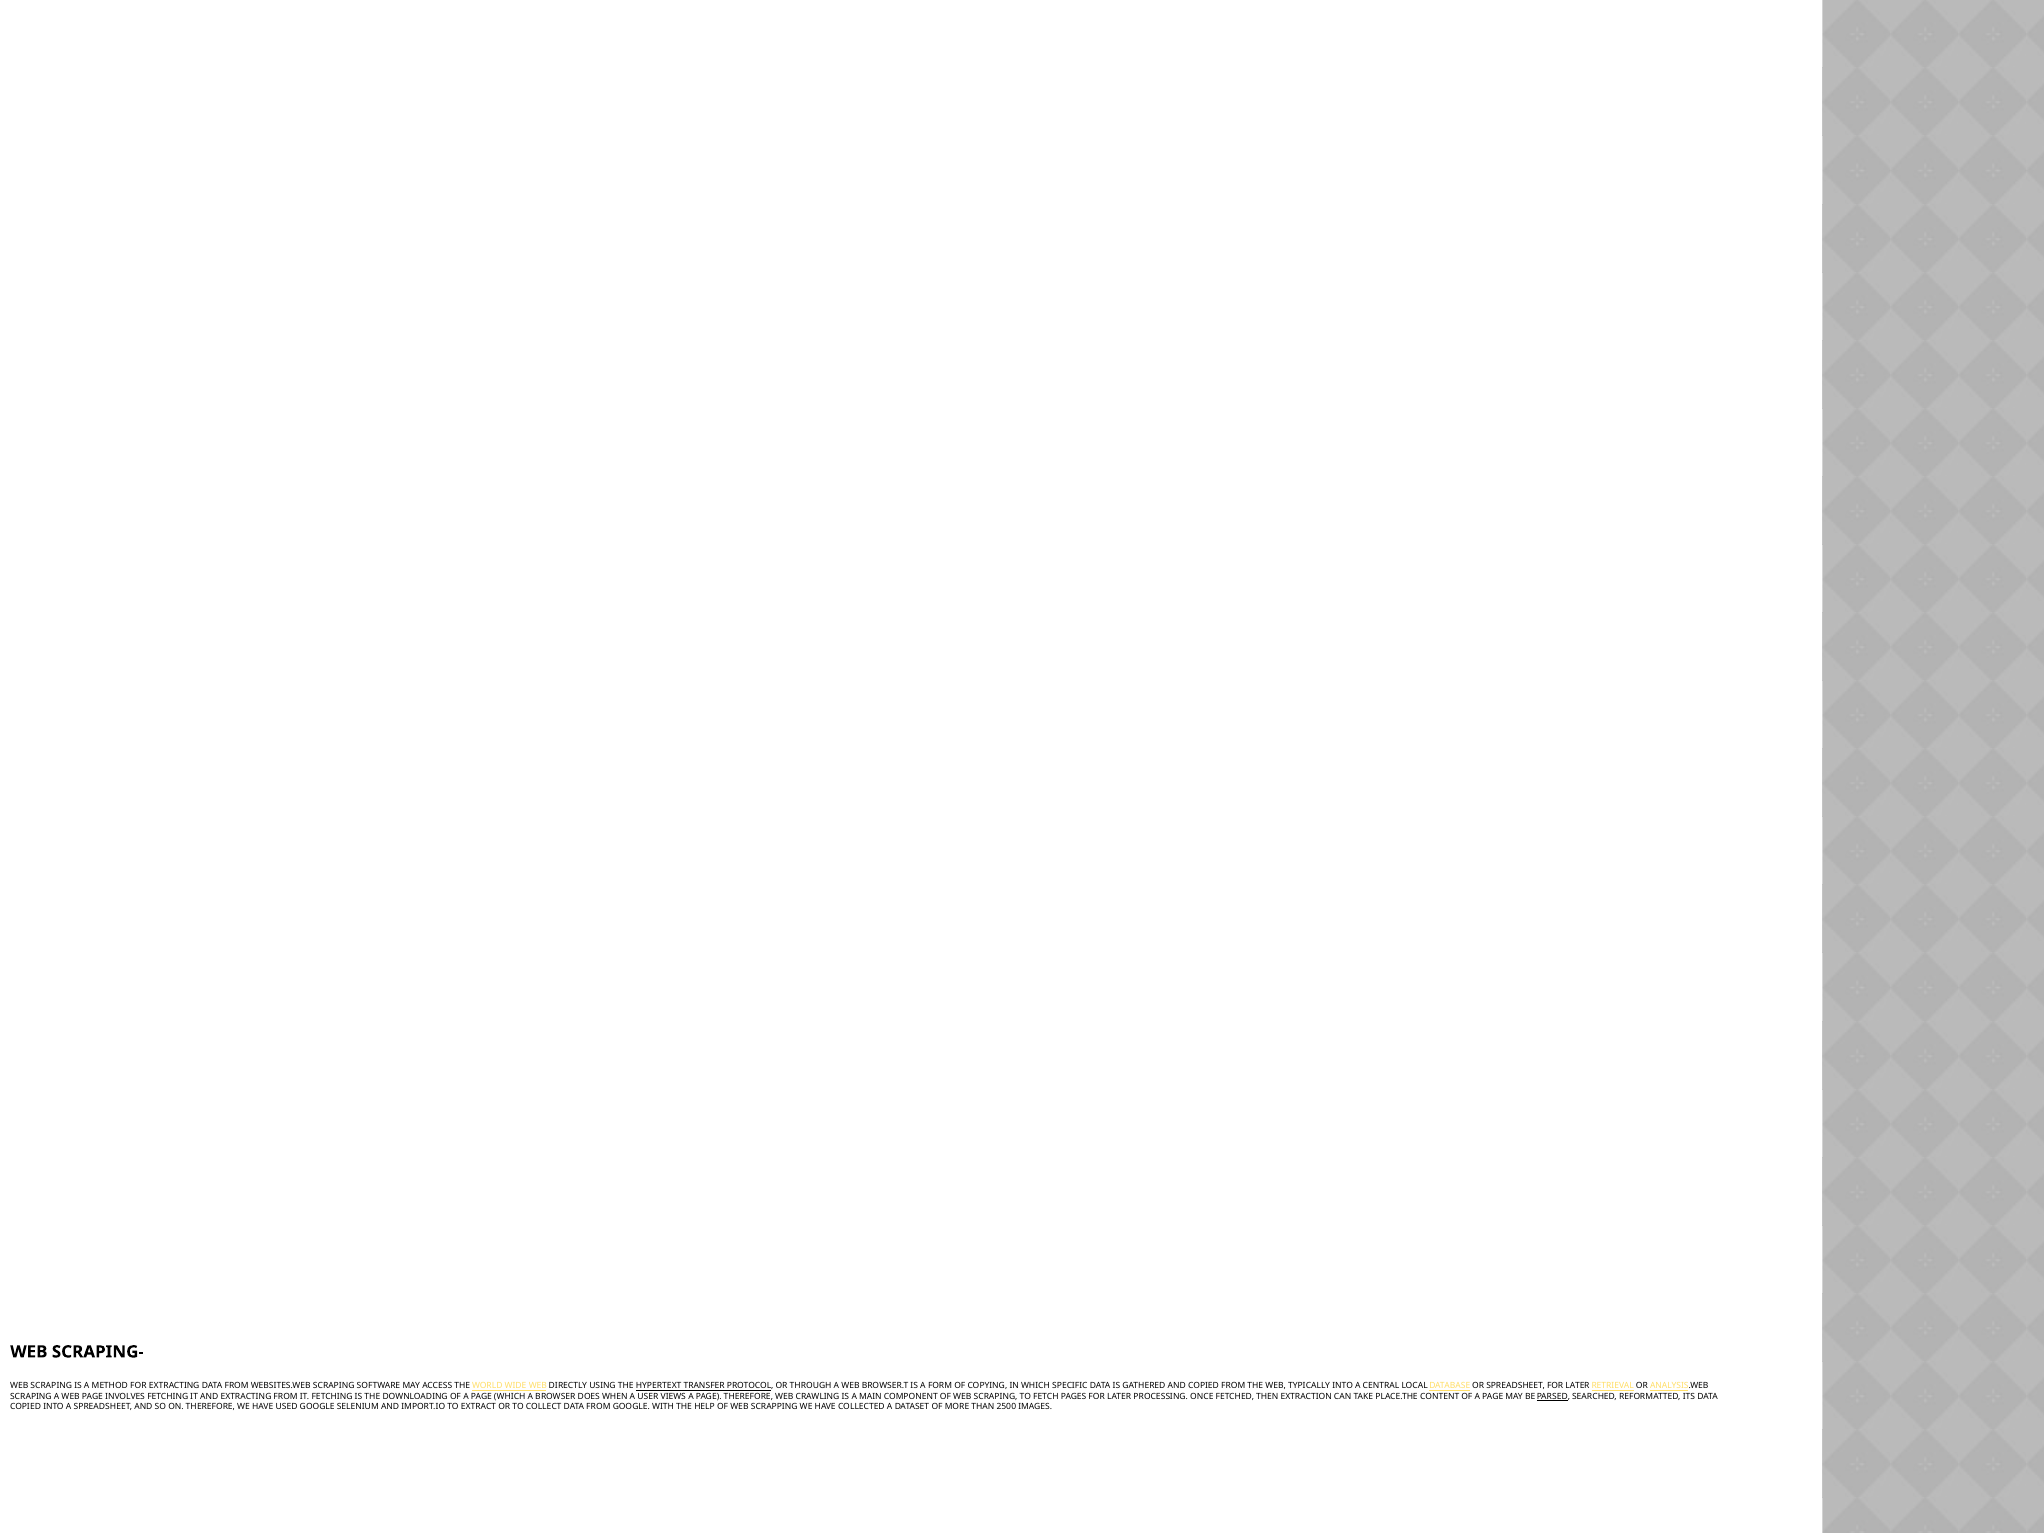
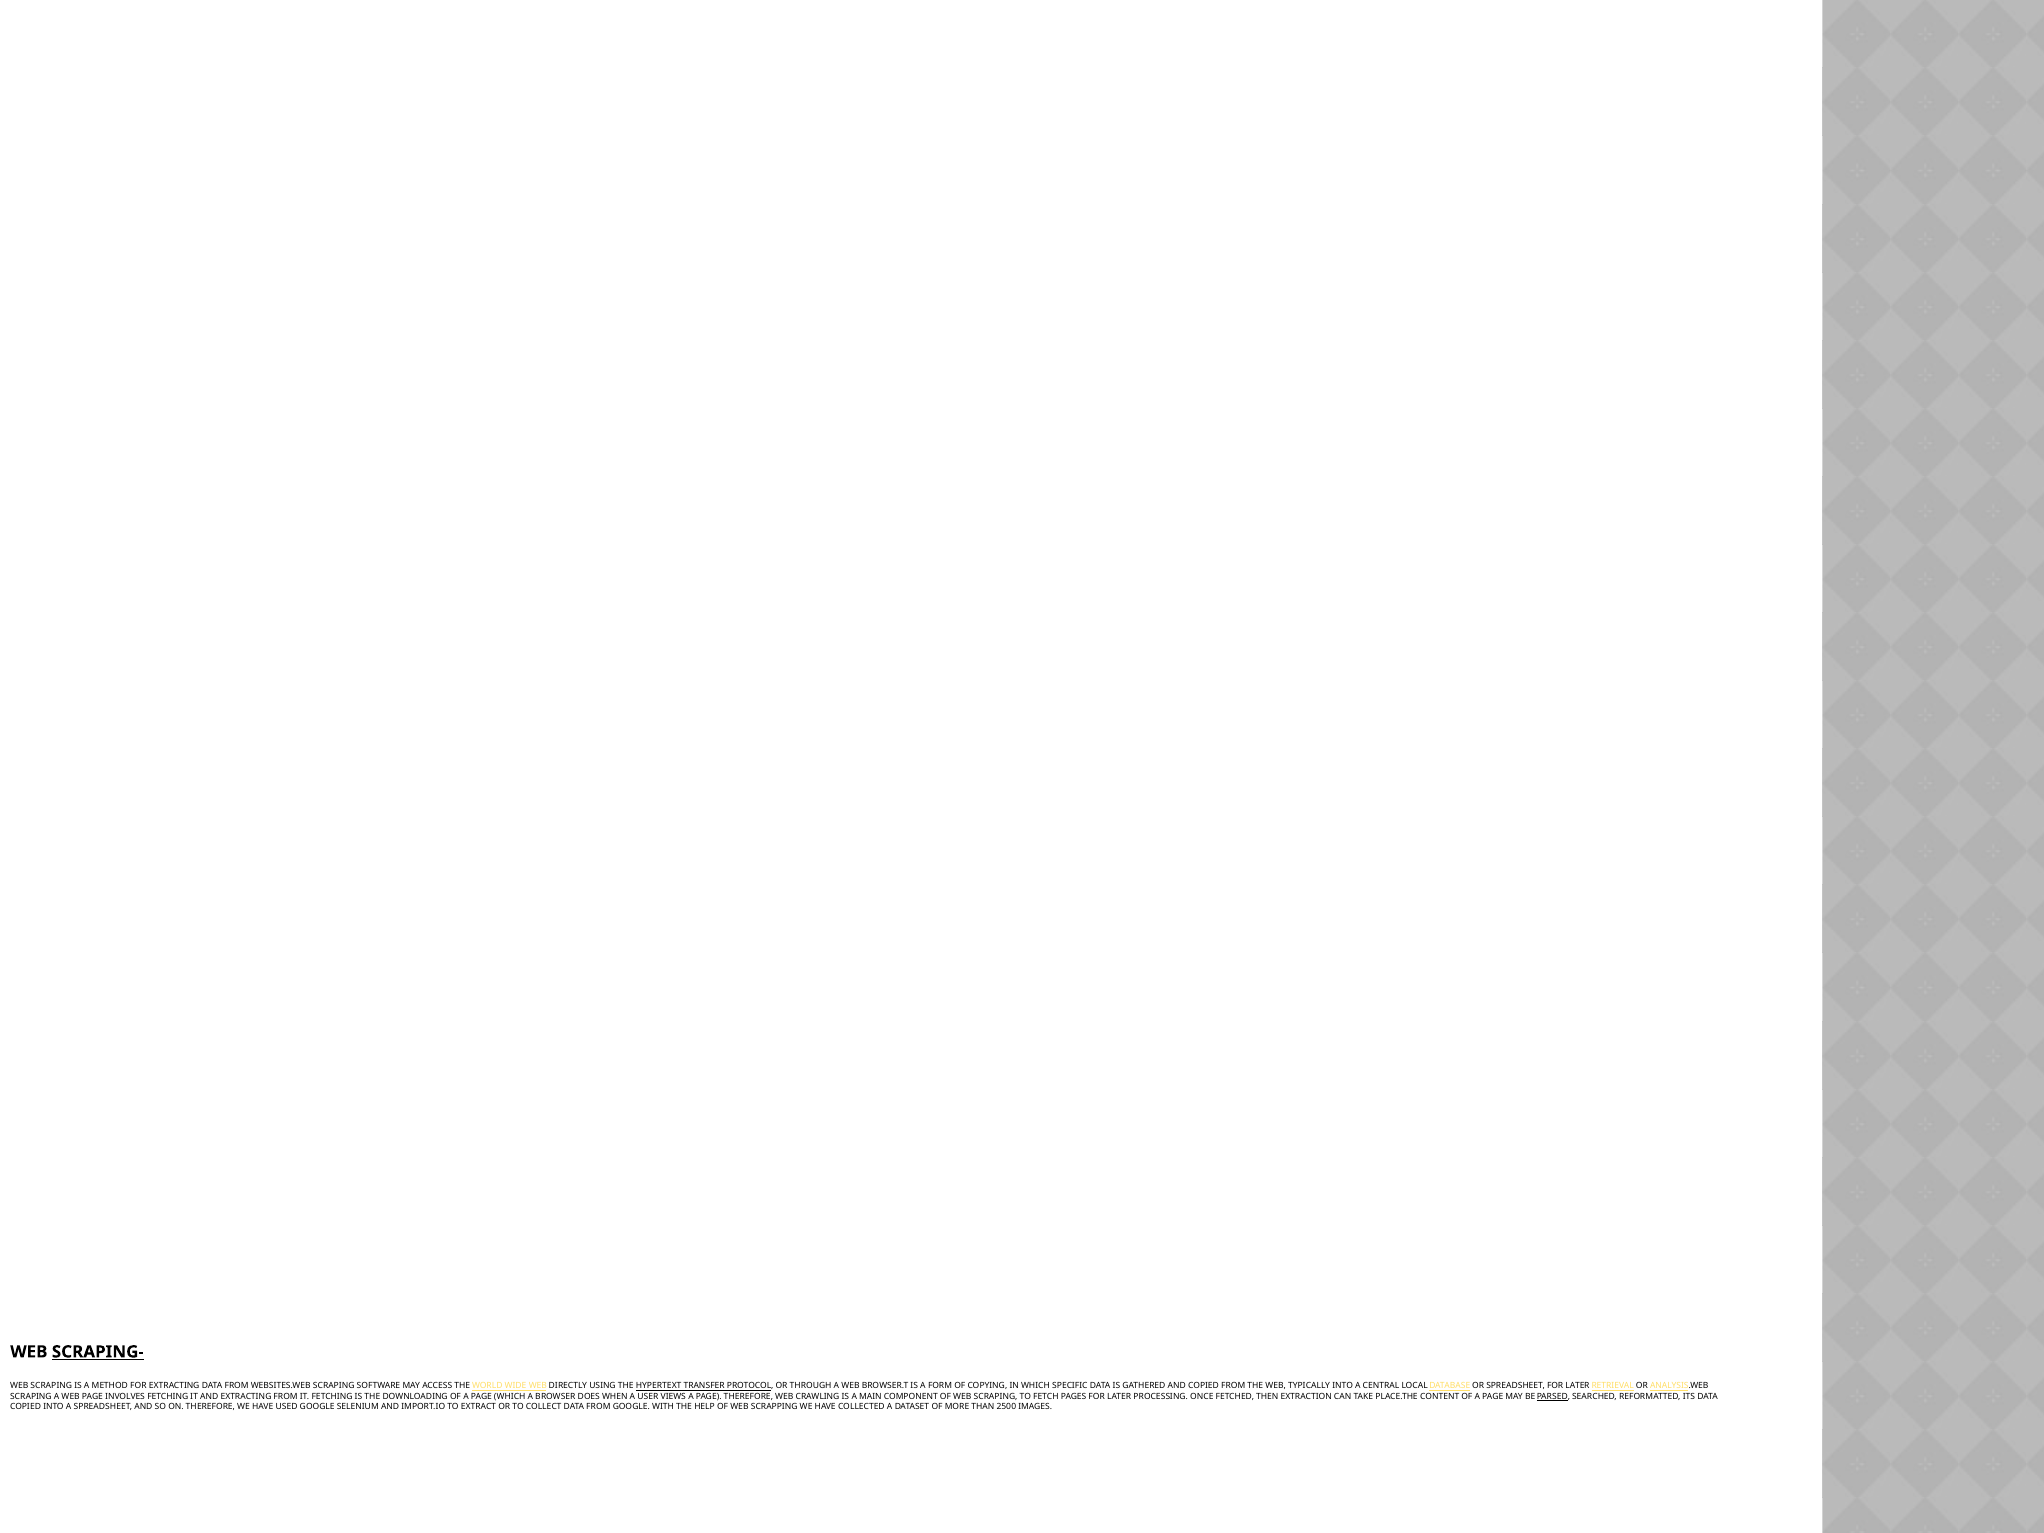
SCRAPING- underline: none -> present (98, 1352)
